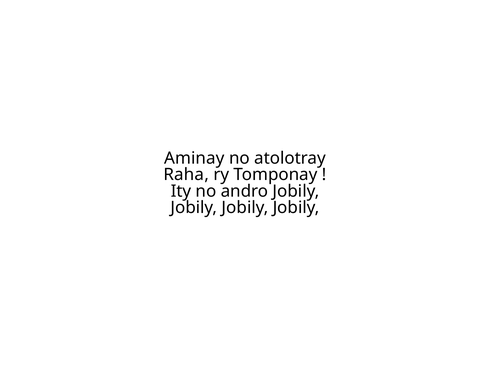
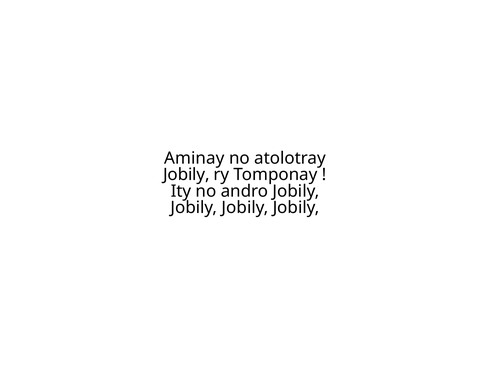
Raha: Raha -> Jobily (186, 175)
